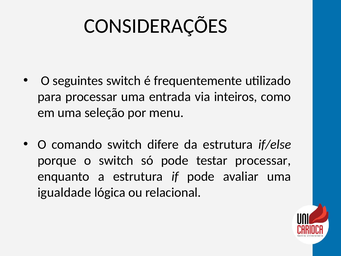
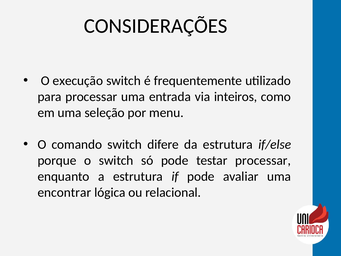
seguintes: seguintes -> execução (78, 81)
igualdade: igualdade -> encontrar (64, 192)
